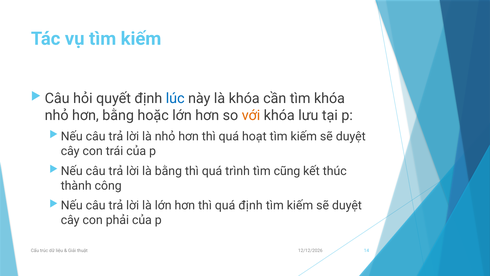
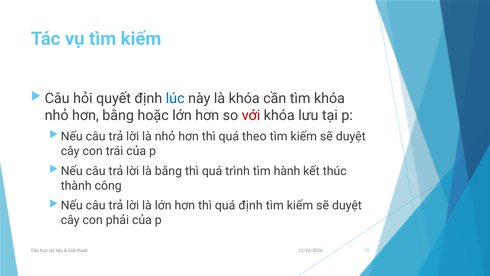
với colour: orange -> red (251, 115)
hoạt: hoạt -> theo (254, 136)
cũng: cũng -> hành (287, 171)
